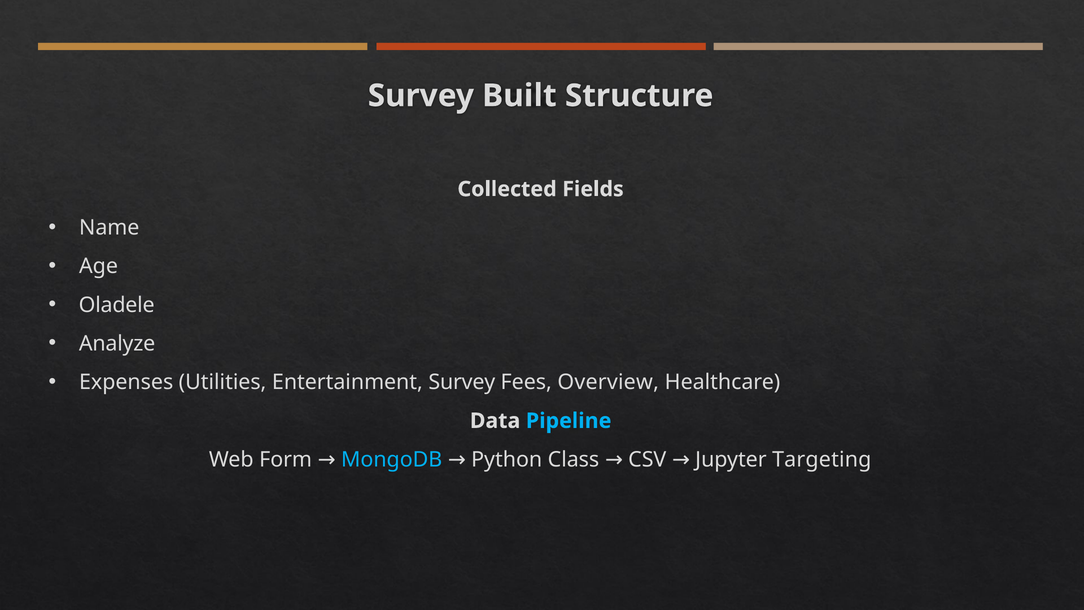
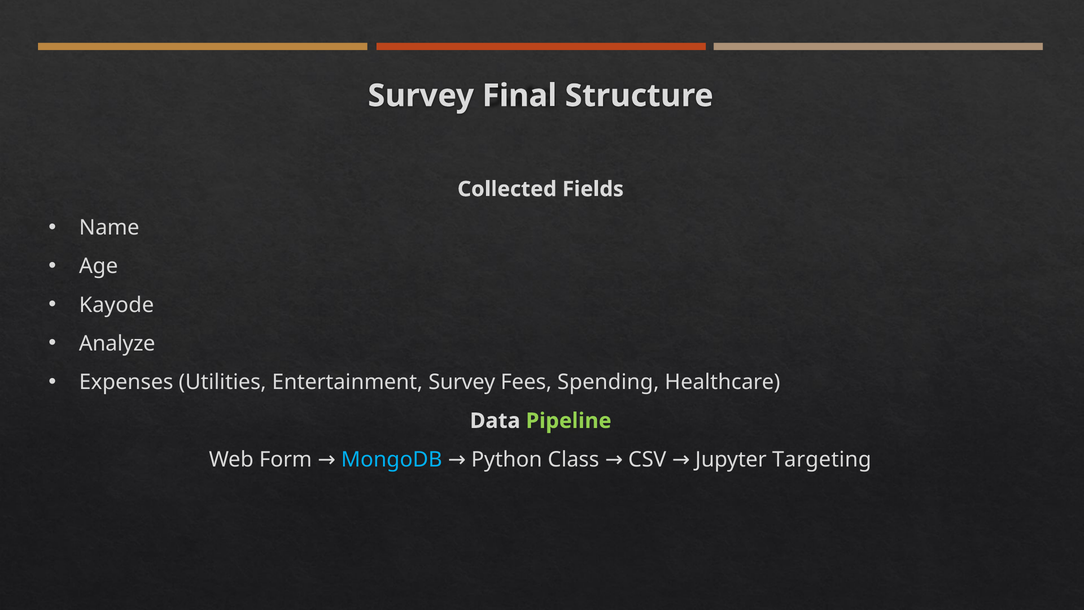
Built: Built -> Final (520, 96)
Oladele: Oladele -> Kayode (117, 305)
Overview: Overview -> Spending (608, 382)
Pipeline colour: light blue -> light green (569, 421)
